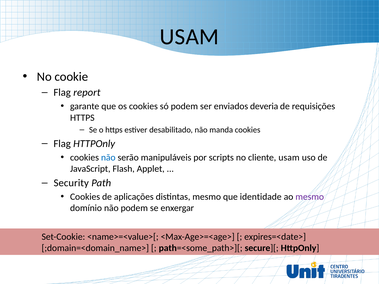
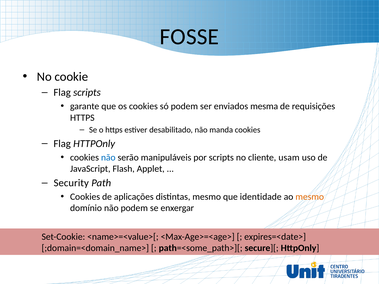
USAM: USAM -> FOSSE (189, 37)
Flag report: report -> scripts (87, 93)
deveria: deveria -> mesma (264, 106)
mesmo colour: purple -> orange (310, 197)
